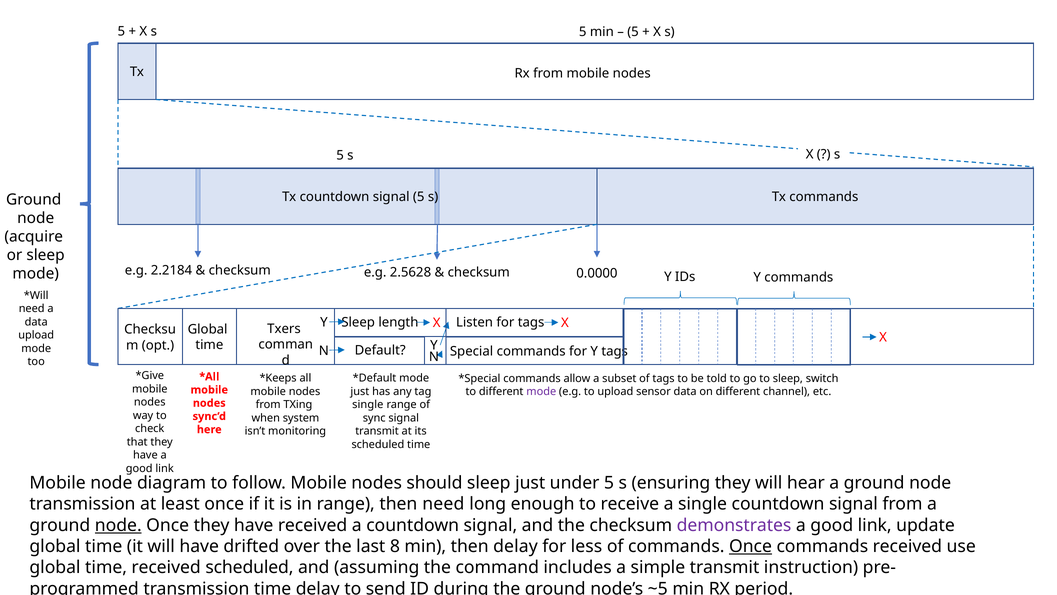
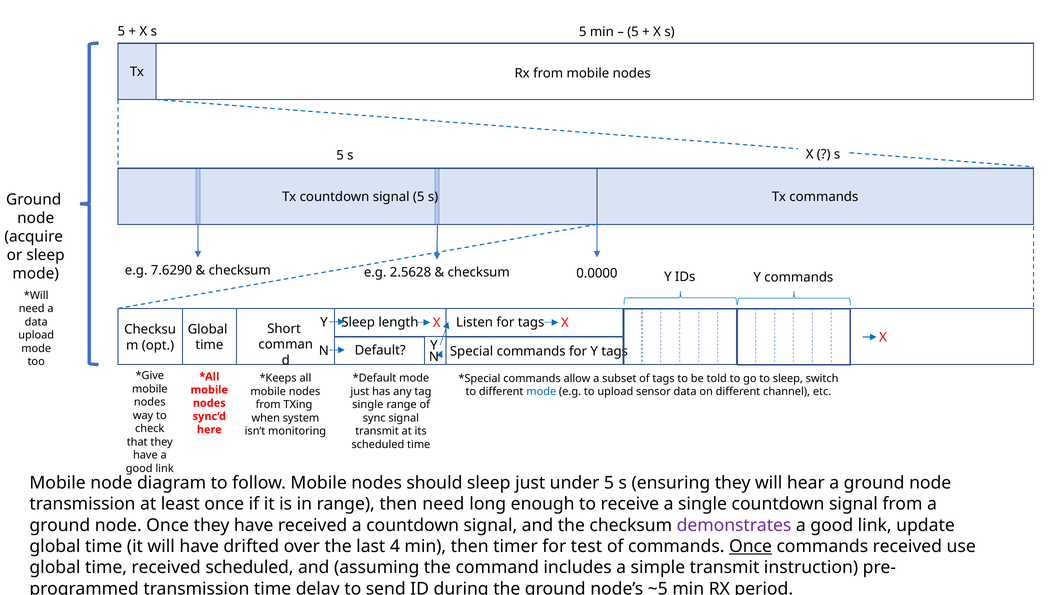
2.2184: 2.2184 -> 7.6290 (172, 270)
Txers: Txers -> Short (284, 328)
mode colour: purple -> blue (541, 391)
node underline: present -> none (118, 525)
8: 8 -> 4 (395, 546)
then delay: delay -> timer (515, 546)
less: less -> test (586, 546)
